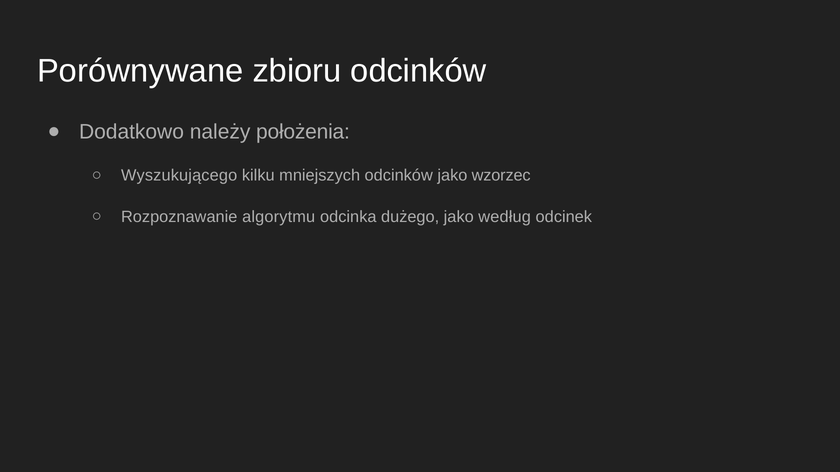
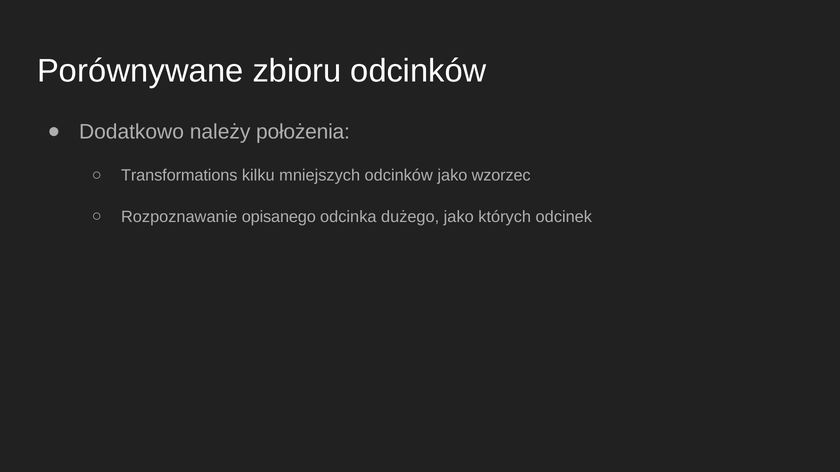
Wyszukującego: Wyszukującego -> Transformations (179, 176)
algorytmu: algorytmu -> opisanego (279, 217)
według: według -> których (505, 217)
